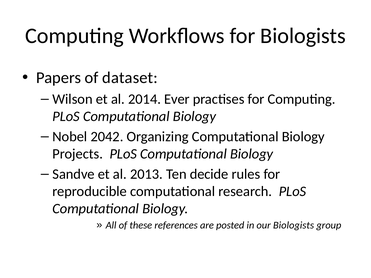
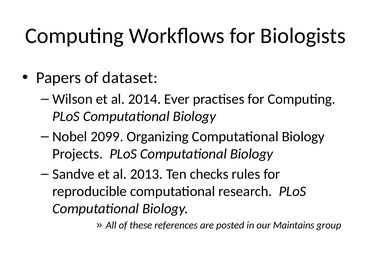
2042: 2042 -> 2099 (107, 137)
decide: decide -> checks (209, 174)
our Biologists: Biologists -> Maintains (294, 225)
